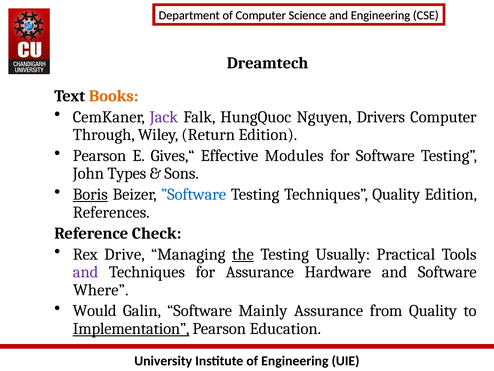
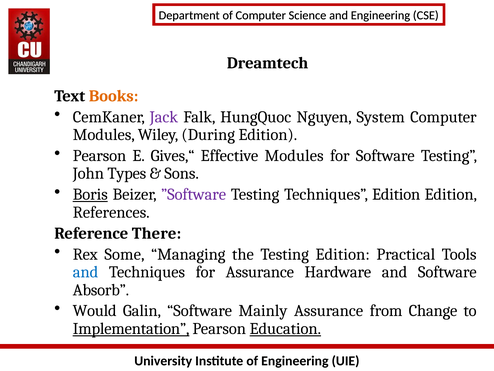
Drivers: Drivers -> System (381, 117)
Through: Through -> Modules (104, 135)
Return: Return -> During (208, 135)
”Software colour: blue -> purple (194, 194)
Techniques Quality: Quality -> Edition (396, 194)
Check: Check -> There (157, 233)
Drive: Drive -> Some (124, 254)
the underline: present -> none (243, 254)
Testing Usually: Usually -> Edition (343, 254)
and colour: purple -> blue (86, 272)
Where: Where -> Absorb (101, 290)
from Quality: Quality -> Change (433, 310)
Education underline: none -> present (285, 328)
